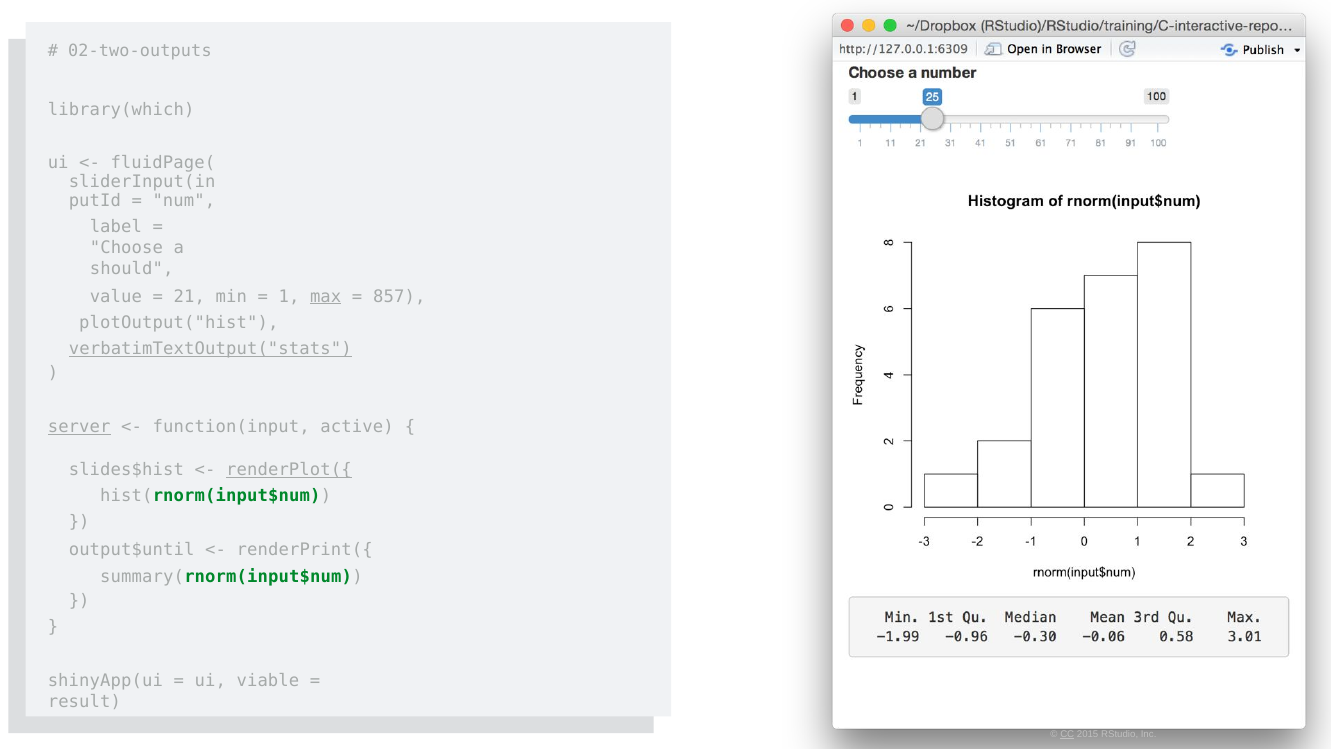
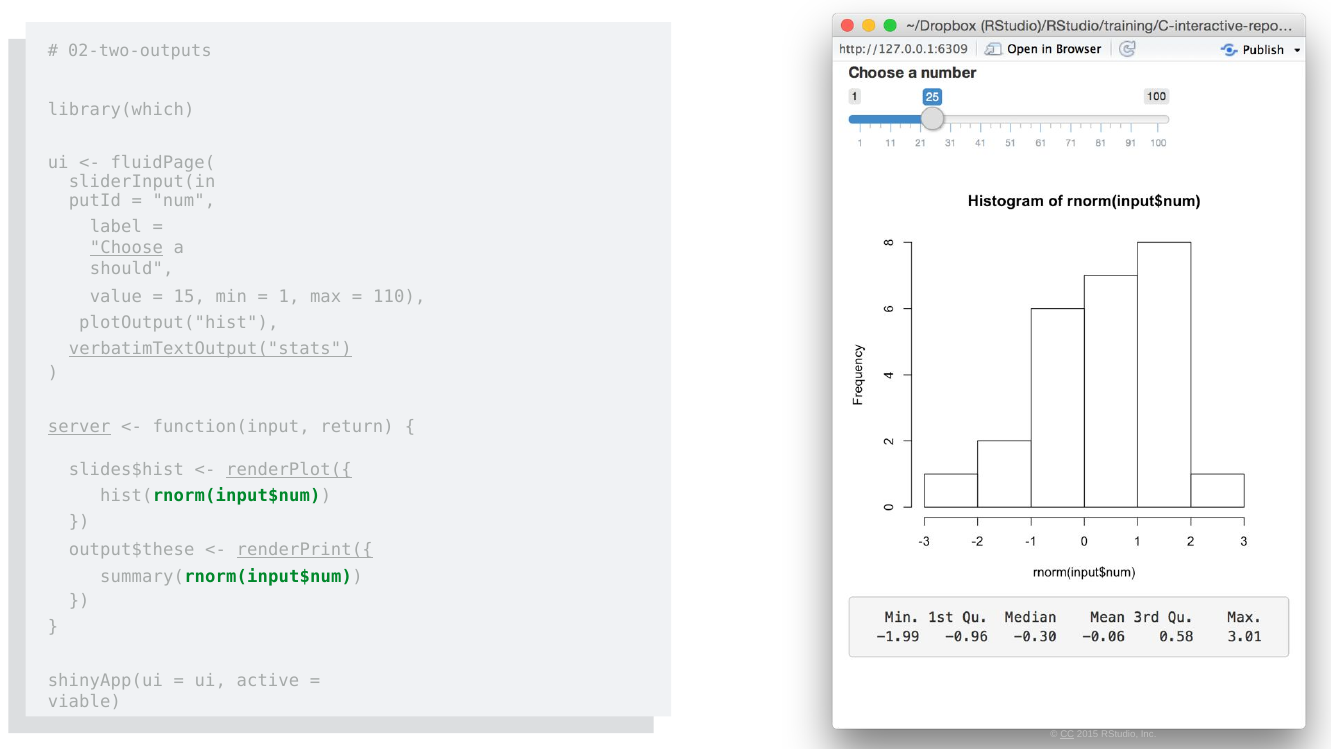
Choose underline: none -> present (126, 248)
21: 21 -> 15 (189, 296)
max underline: present -> none (326, 296)
857: 857 -> 110 (399, 296)
active: active -> return (357, 427)
output$until: output$until -> output$these (132, 550)
renderPrint({ underline: none -> present (305, 550)
viable: viable -> active (268, 681)
result: result -> viable (84, 701)
